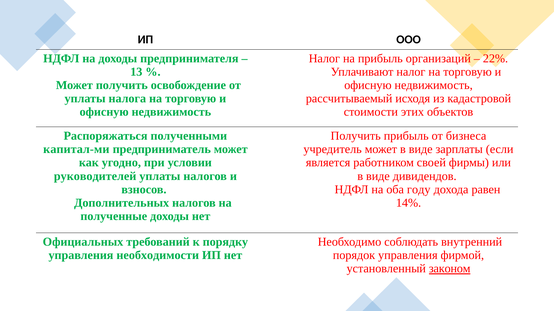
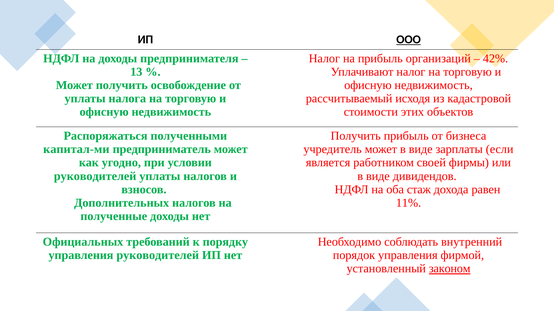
ООО underline: none -> present (409, 40)
22%: 22% -> 42% (495, 58)
году: году -> стаж (419, 190)
14%: 14% -> 11% (409, 203)
управления необходимости: необходимости -> руководителей (158, 256)
